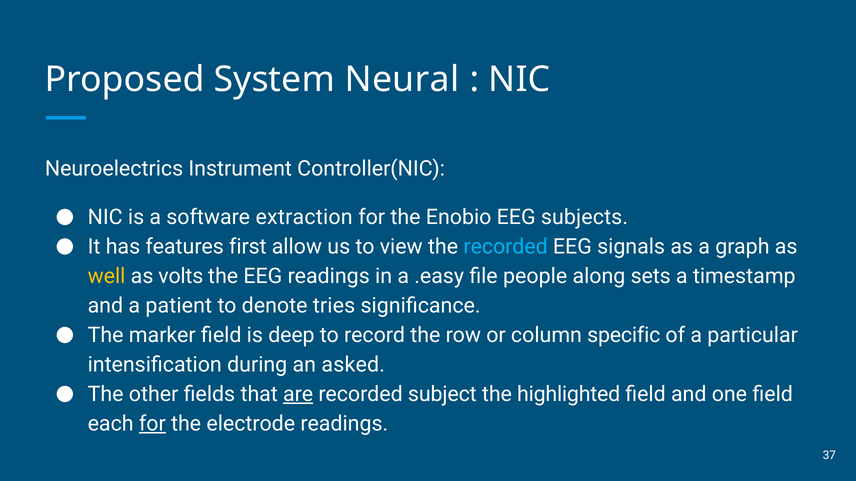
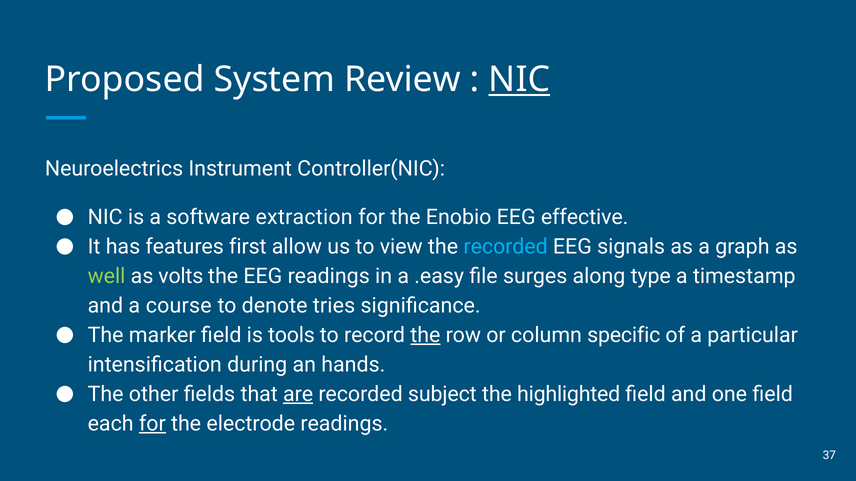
Neural: Neural -> Review (402, 80)
NIC underline: none -> present (519, 80)
subjects: subjects -> effective (585, 217)
well colour: yellow -> light green (107, 276)
people: people -> surges (535, 276)
sets: sets -> type (651, 276)
patient: patient -> course (179, 306)
deep: deep -> tools (291, 335)
the underline: none -> present (425, 335)
asked: asked -> hands (353, 365)
